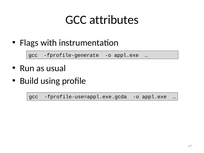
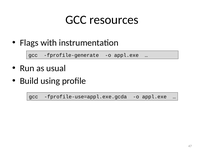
attributes: attributes -> resources (114, 20)
